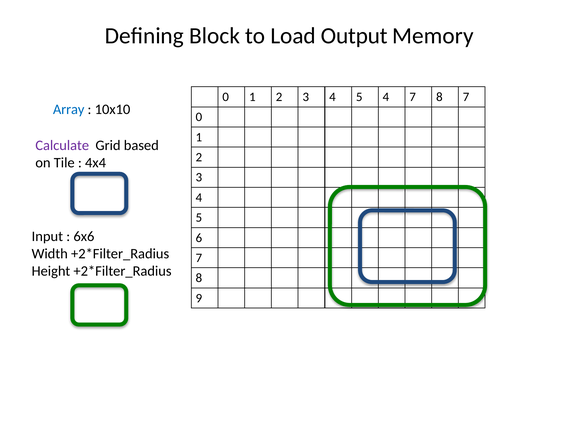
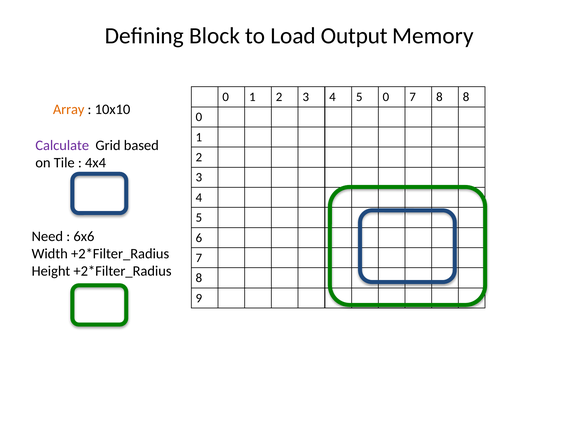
5 4: 4 -> 0 (386, 97)
8 7: 7 -> 8 (466, 97)
Array colour: blue -> orange (69, 110)
Input: Input -> Need (47, 237)
